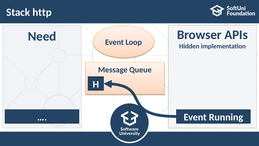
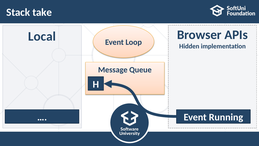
http: http -> take (42, 12)
Need: Need -> Local (42, 36)
